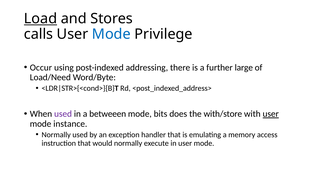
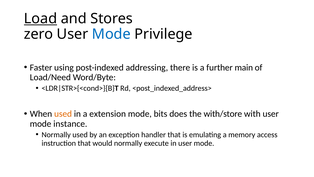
calls: calls -> zero (39, 34)
Occur: Occur -> Faster (41, 67)
large: large -> main (244, 67)
used colour: purple -> orange (63, 114)
betweeen: betweeen -> extension (108, 114)
user underline: present -> none (271, 114)
